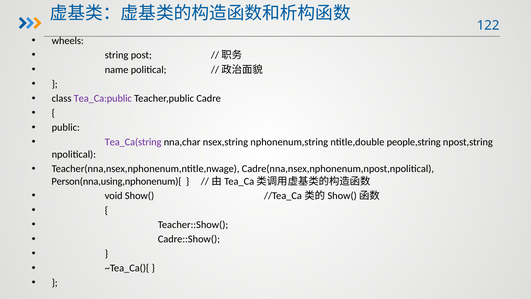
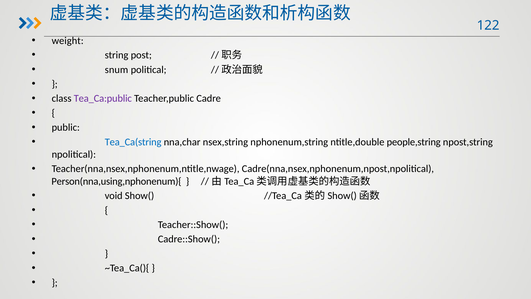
wheels: wheels -> weight (68, 41)
name: name -> snum (117, 70)
Tea_Ca(string colour: purple -> blue (133, 142)
